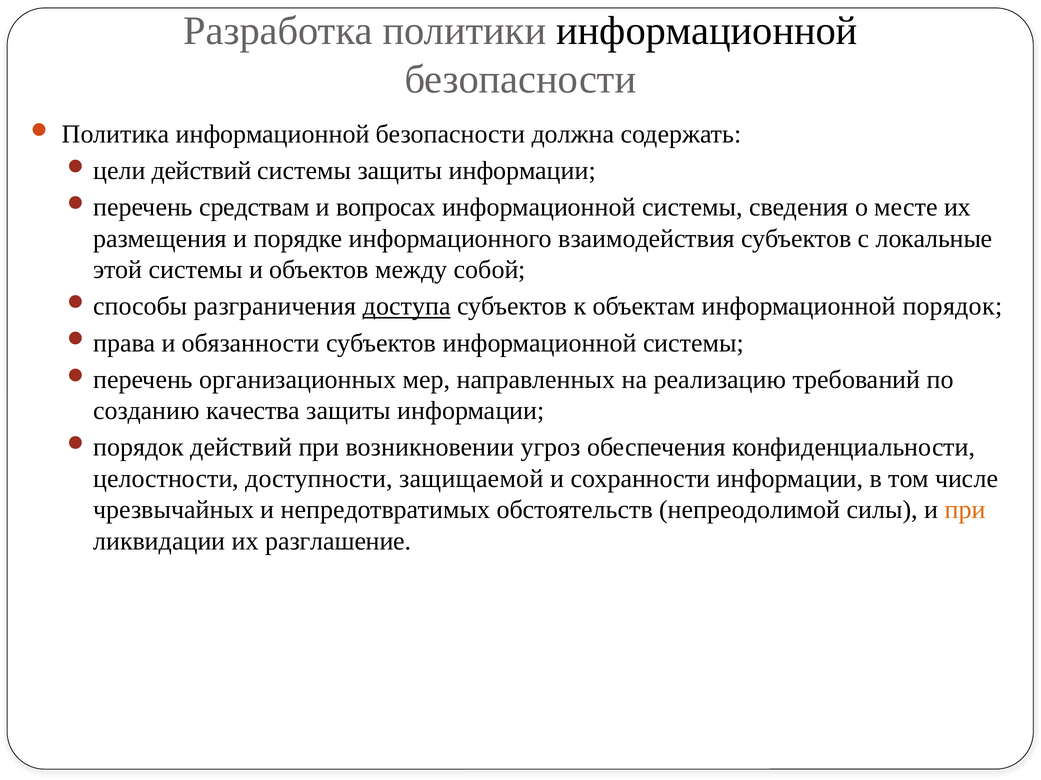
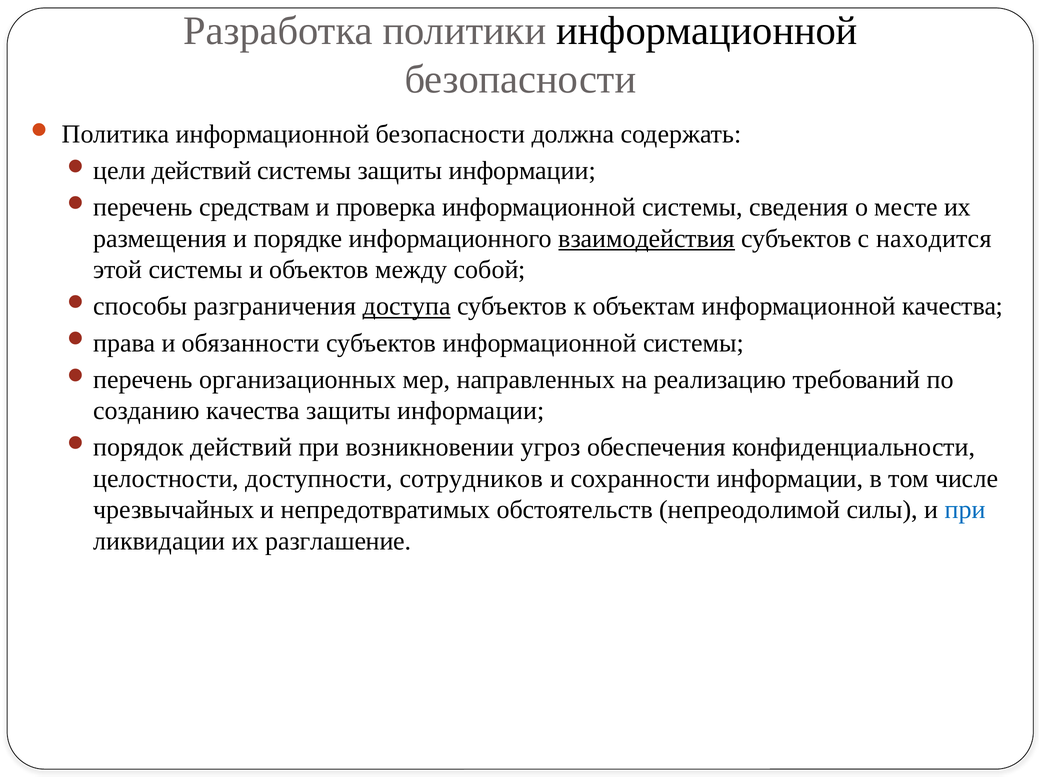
вопросах: вопросах -> проверка (386, 208)
взаимодействия underline: none -> present (647, 239)
локальные: локальные -> находится (934, 239)
информационной порядок: порядок -> качества (953, 307)
защищаемой: защищаемой -> сотрудников (471, 479)
при colour: orange -> blue (965, 510)
